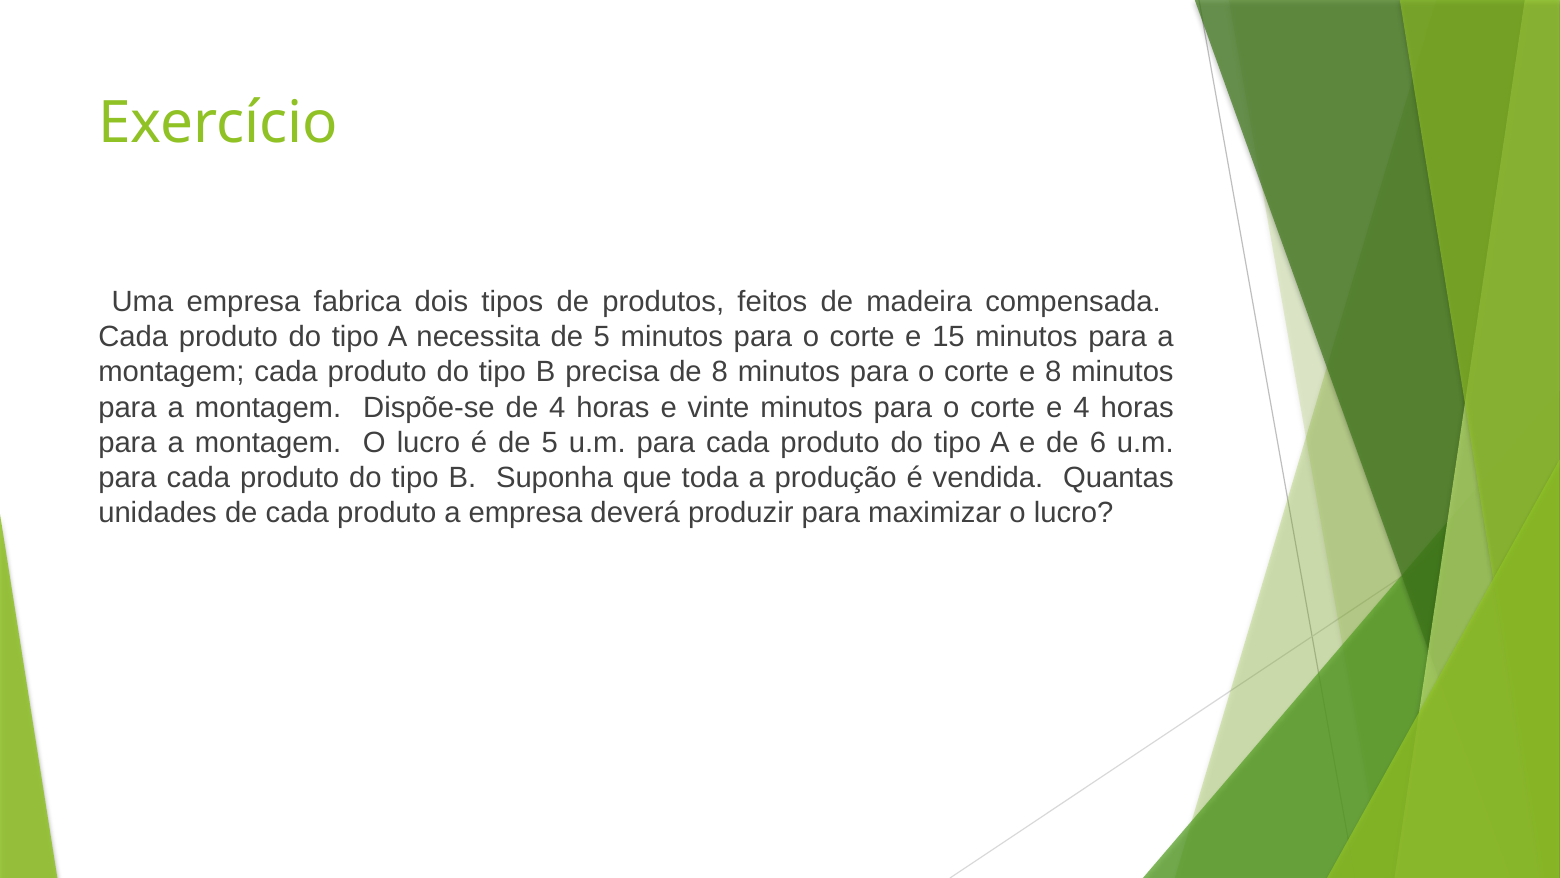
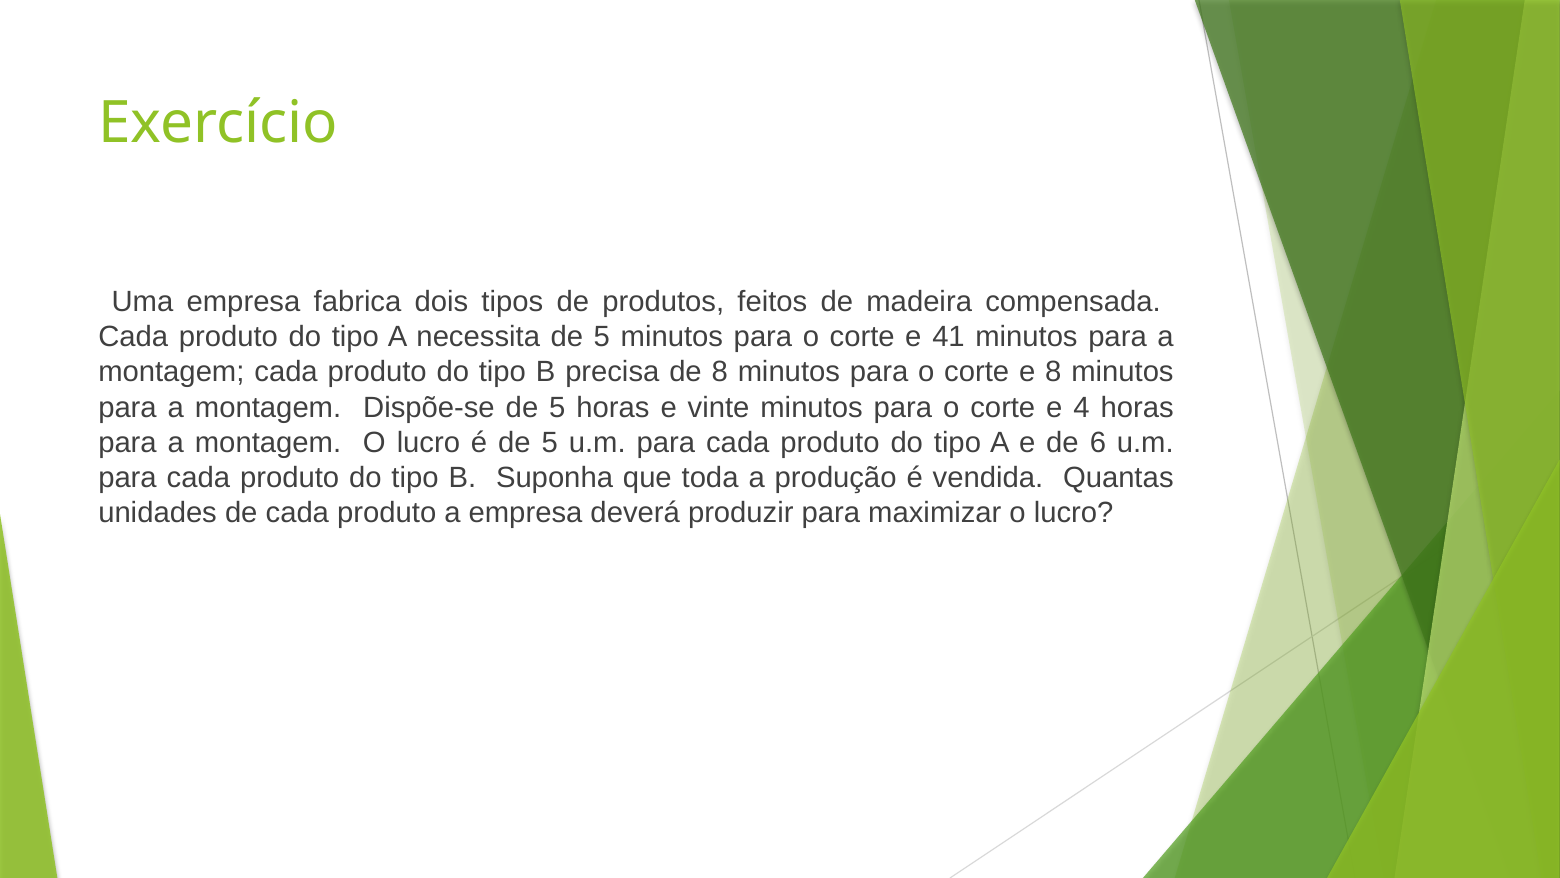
15: 15 -> 41 (949, 337)
Dispõe-se de 4: 4 -> 5 (557, 407)
